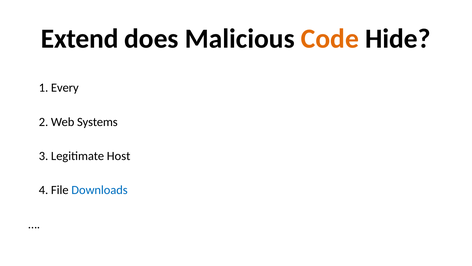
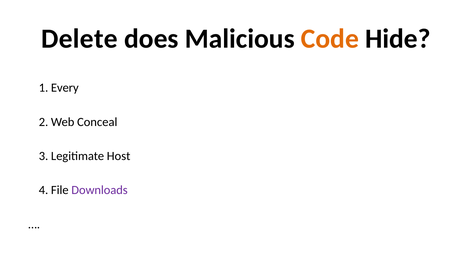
Extend: Extend -> Delete (79, 39)
Systems: Systems -> Conceal (97, 122)
Downloads colour: blue -> purple (100, 190)
